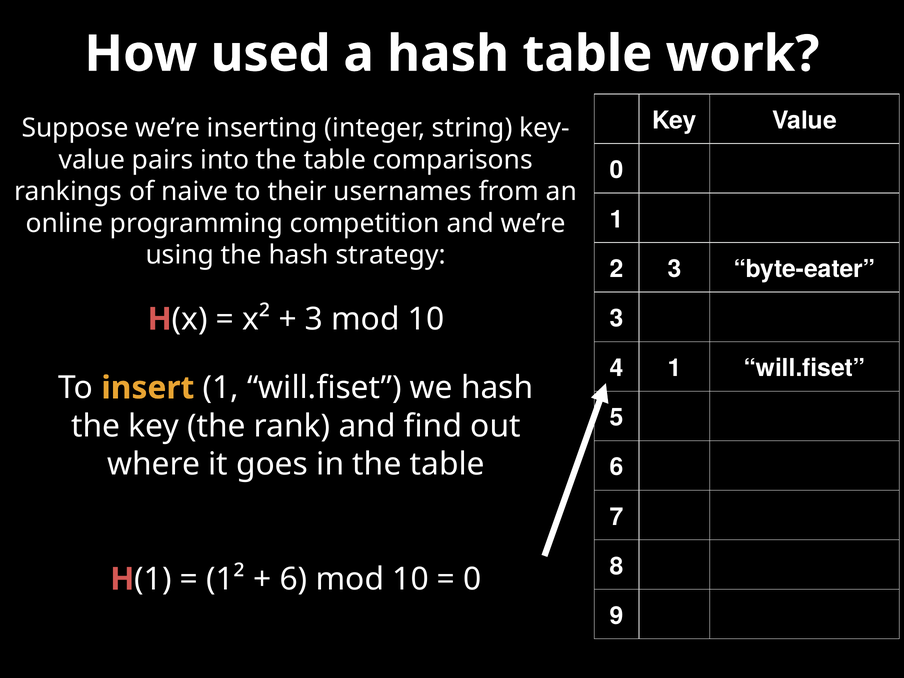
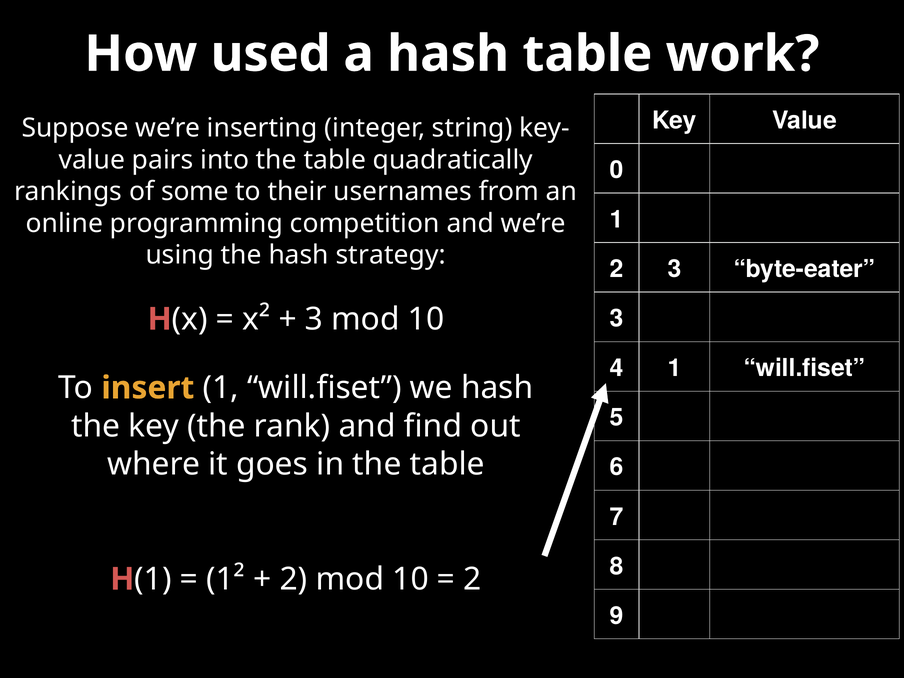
comparisons: comparisons -> quadratically (453, 160)
naive: naive -> some (195, 192)
6: 6 -> 2 (294, 579)
0: 0 -> 2 (473, 579)
